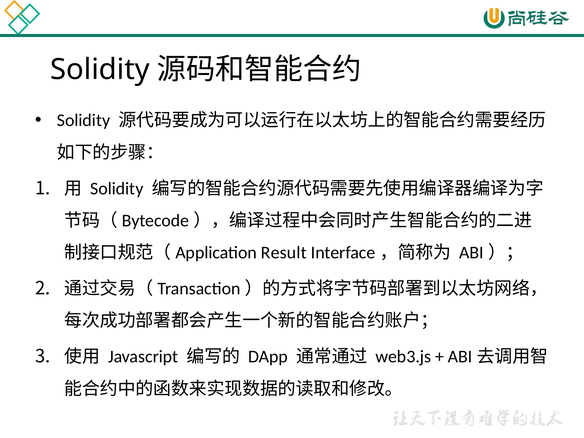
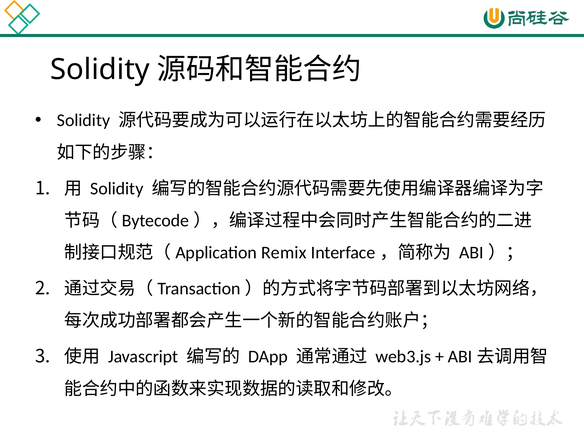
Result: Result -> Remix (284, 253)
